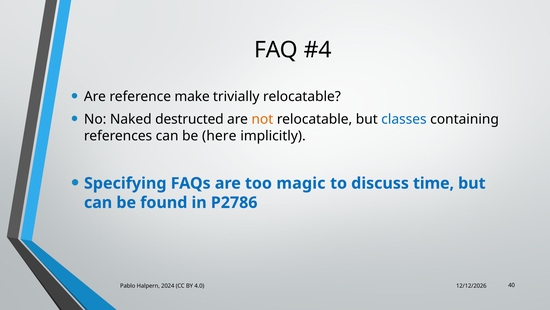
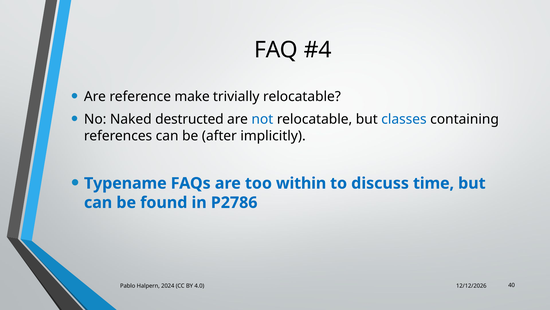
not colour: orange -> blue (262, 119)
here: here -> after (219, 136)
Specifying: Specifying -> Typename (125, 183)
magic: magic -> within (301, 183)
